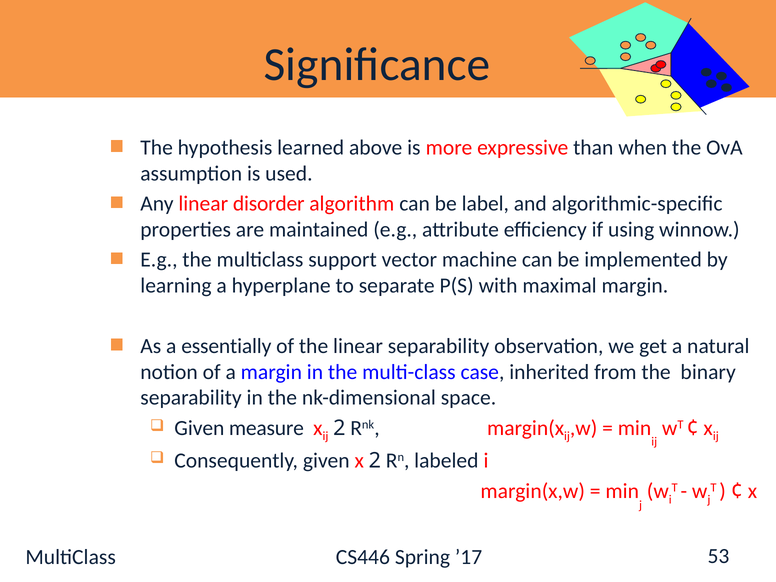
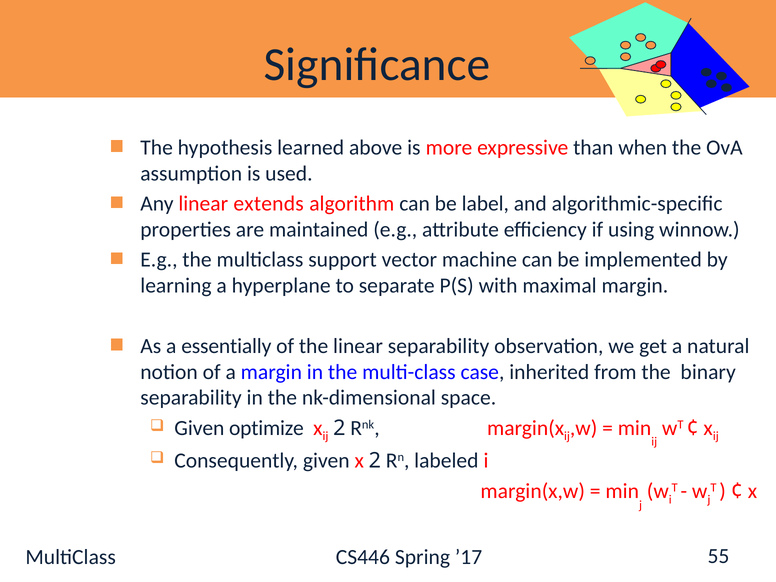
disorder: disorder -> extends (269, 204)
measure: measure -> optimize (266, 428)
53: 53 -> 55 (719, 556)
